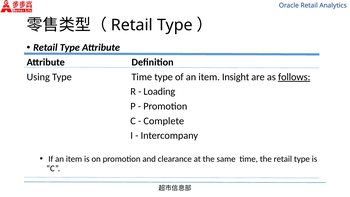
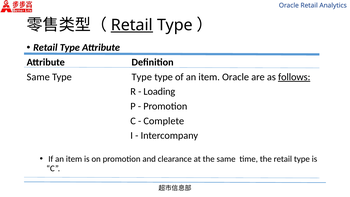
Retail underline: none -> present (132, 25)
Using: Using -> Same (38, 77)
Time: Time -> Type (142, 77)
item Insight: Insight -> Oracle (236, 77)
